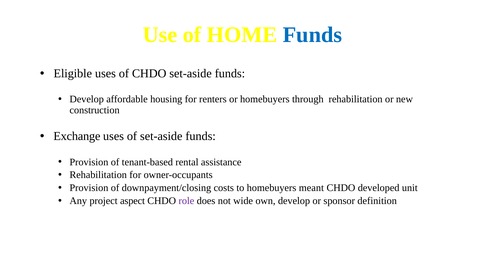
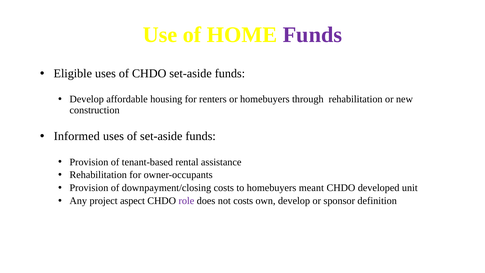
Funds colour: blue -> purple (312, 35)
Exchange: Exchange -> Informed (77, 136)
not wide: wide -> costs (243, 201)
